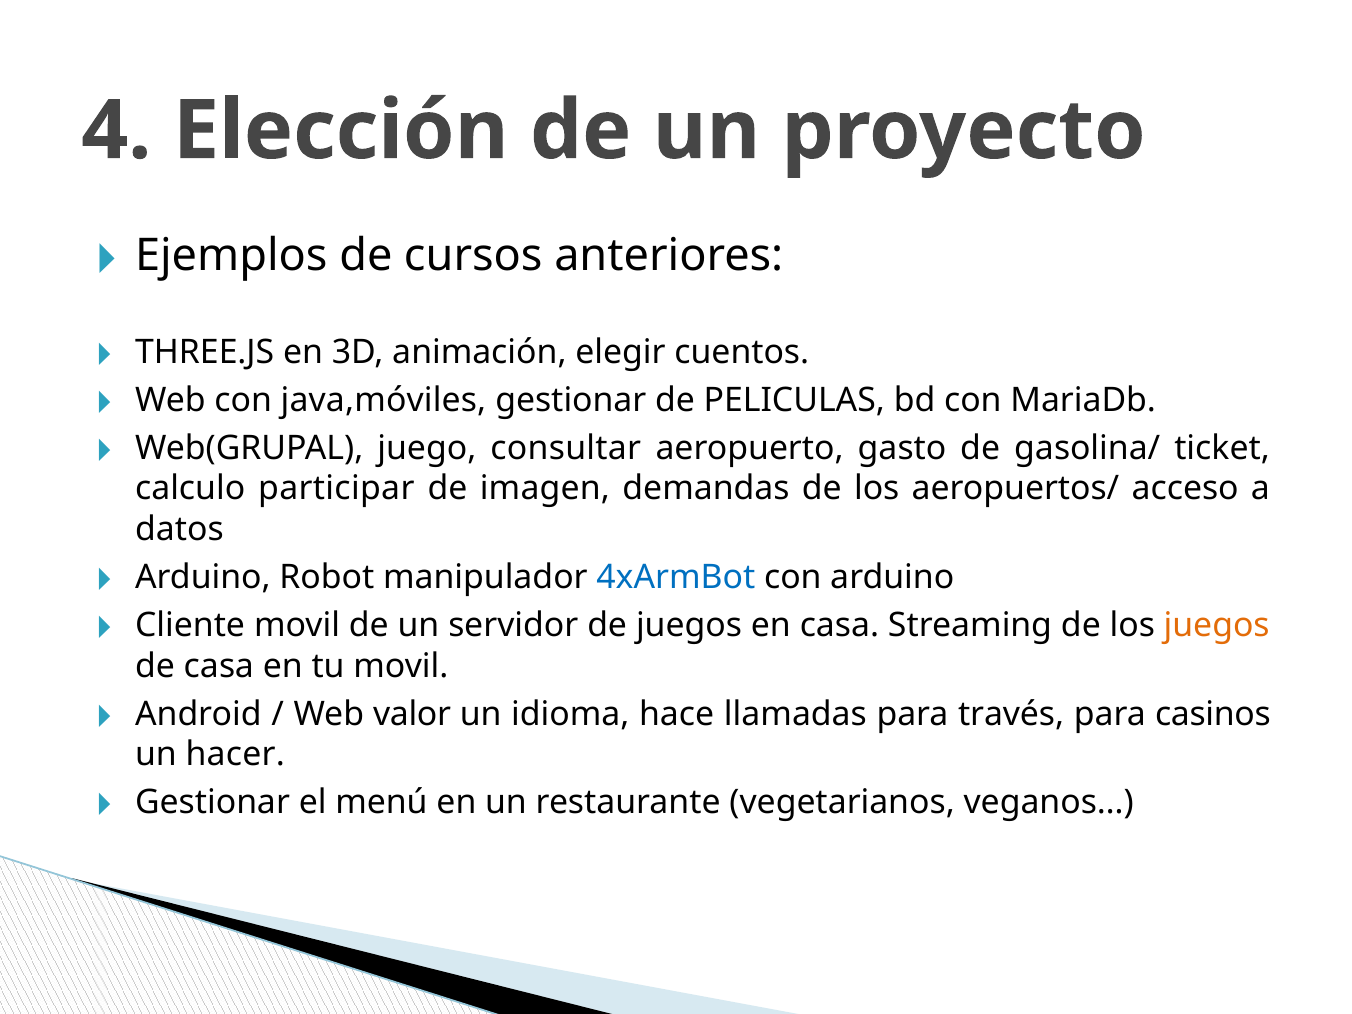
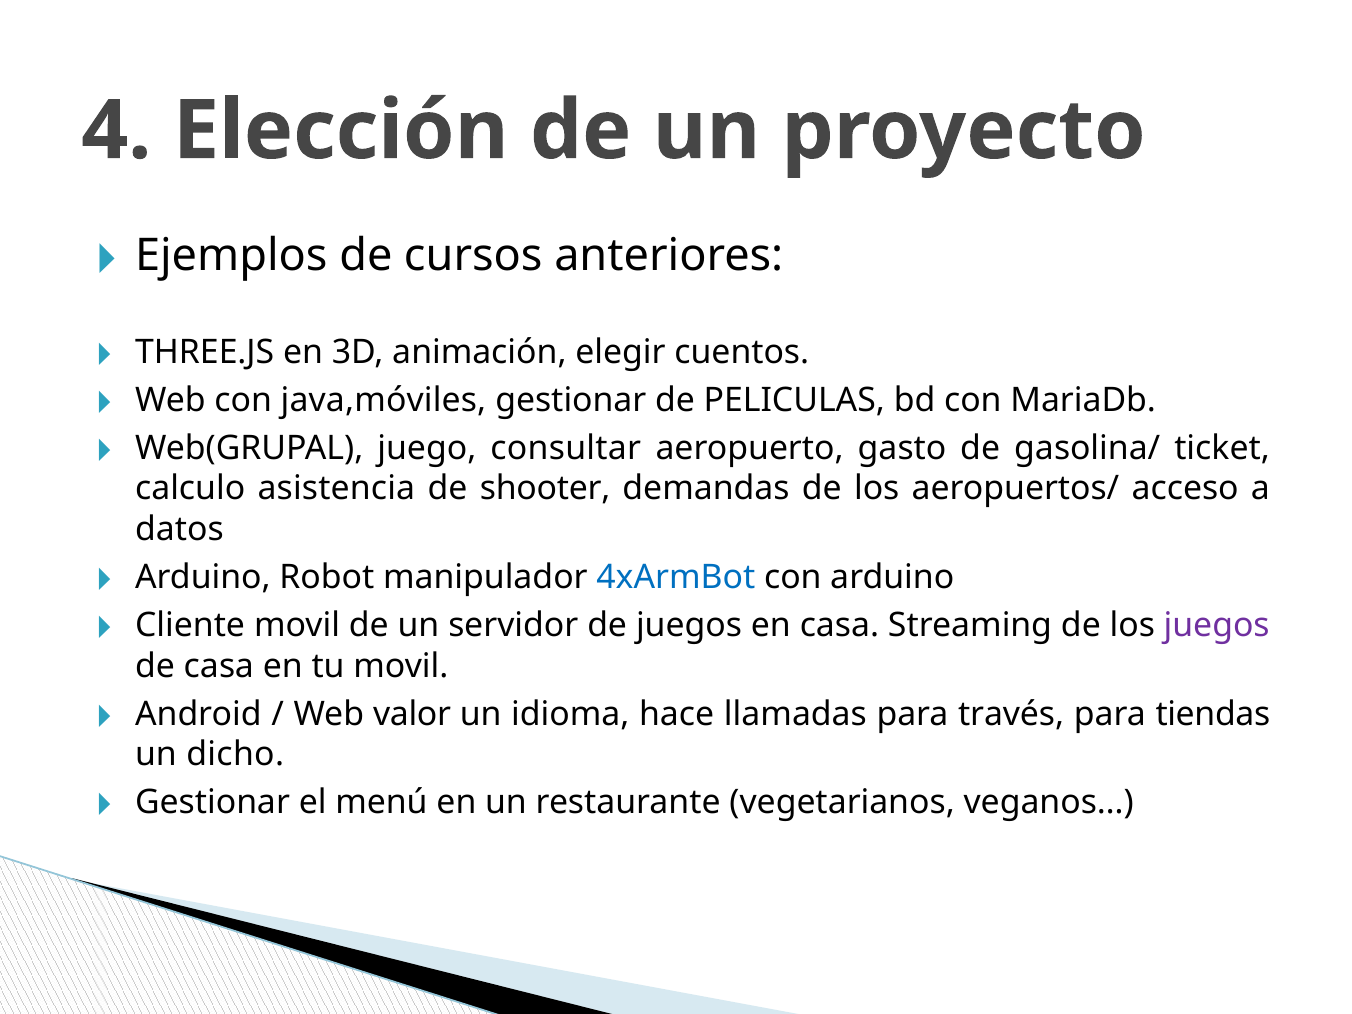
participar: participar -> asistencia (336, 489)
imagen: imagen -> shooter (545, 489)
juegos colour: orange -> purple (1217, 625)
casinos: casinos -> tiendas (1213, 714)
hacer: hacer -> dicho (235, 755)
